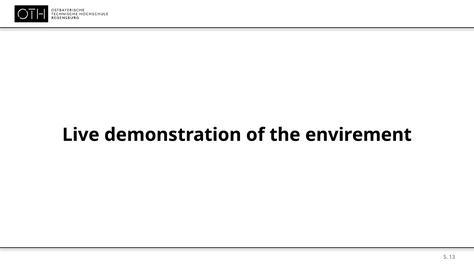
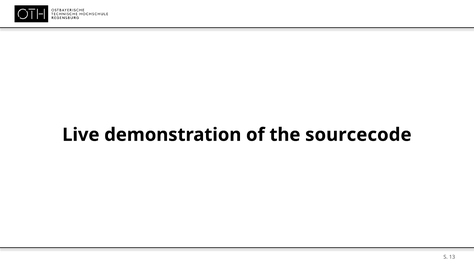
envirement: envirement -> sourcecode (358, 135)
